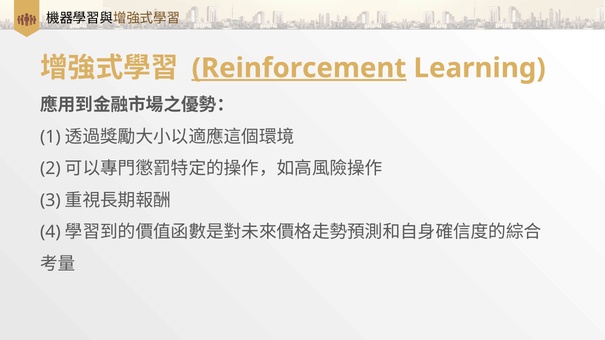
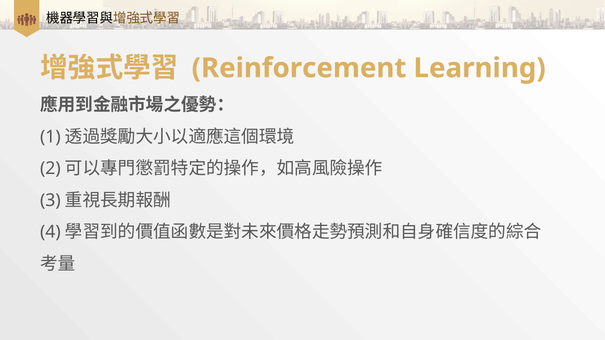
Reinforcement underline: present -> none (299, 68)
